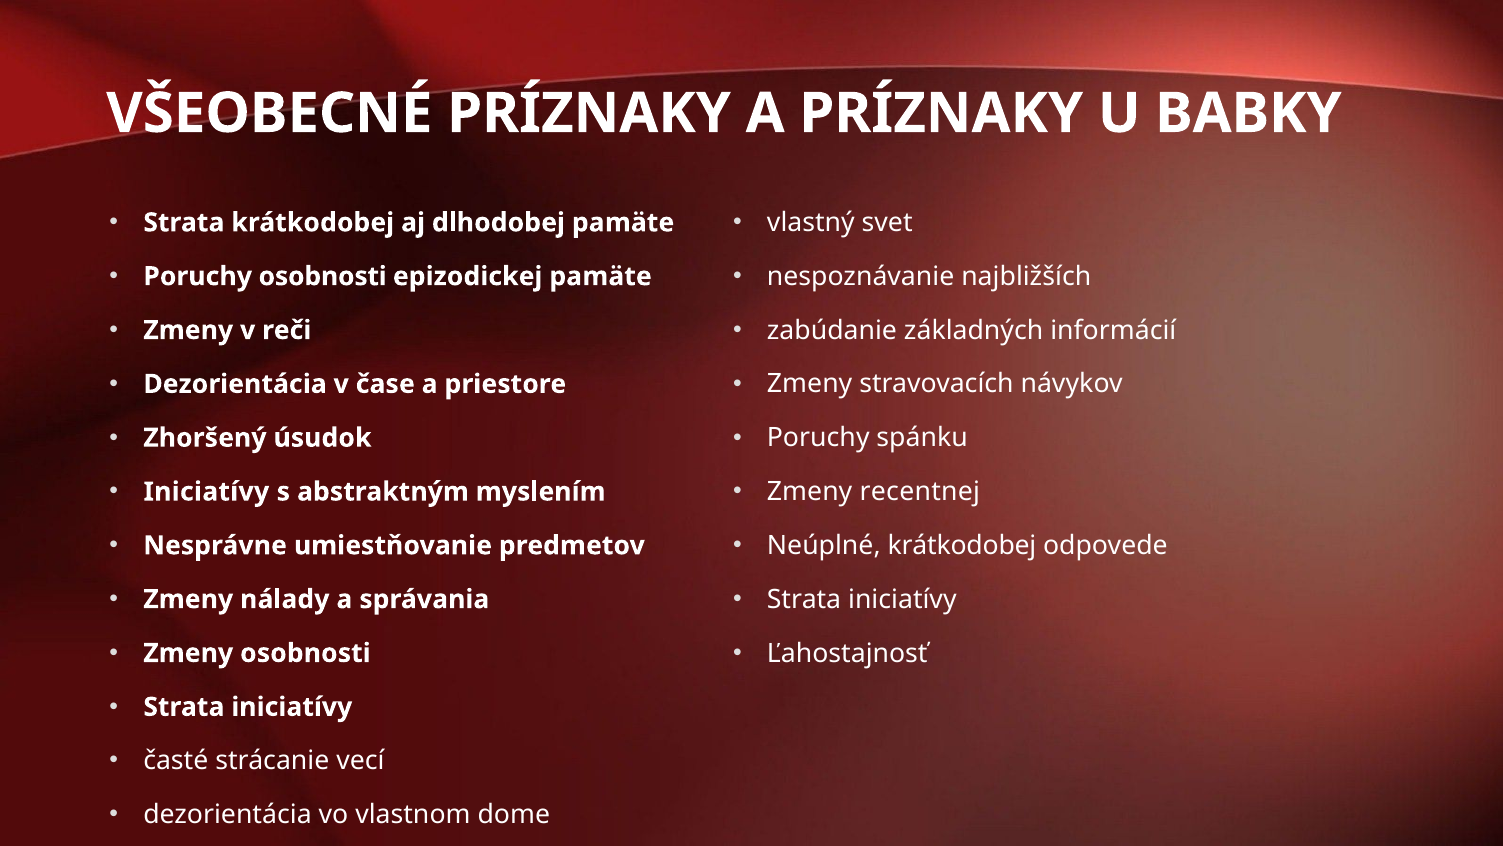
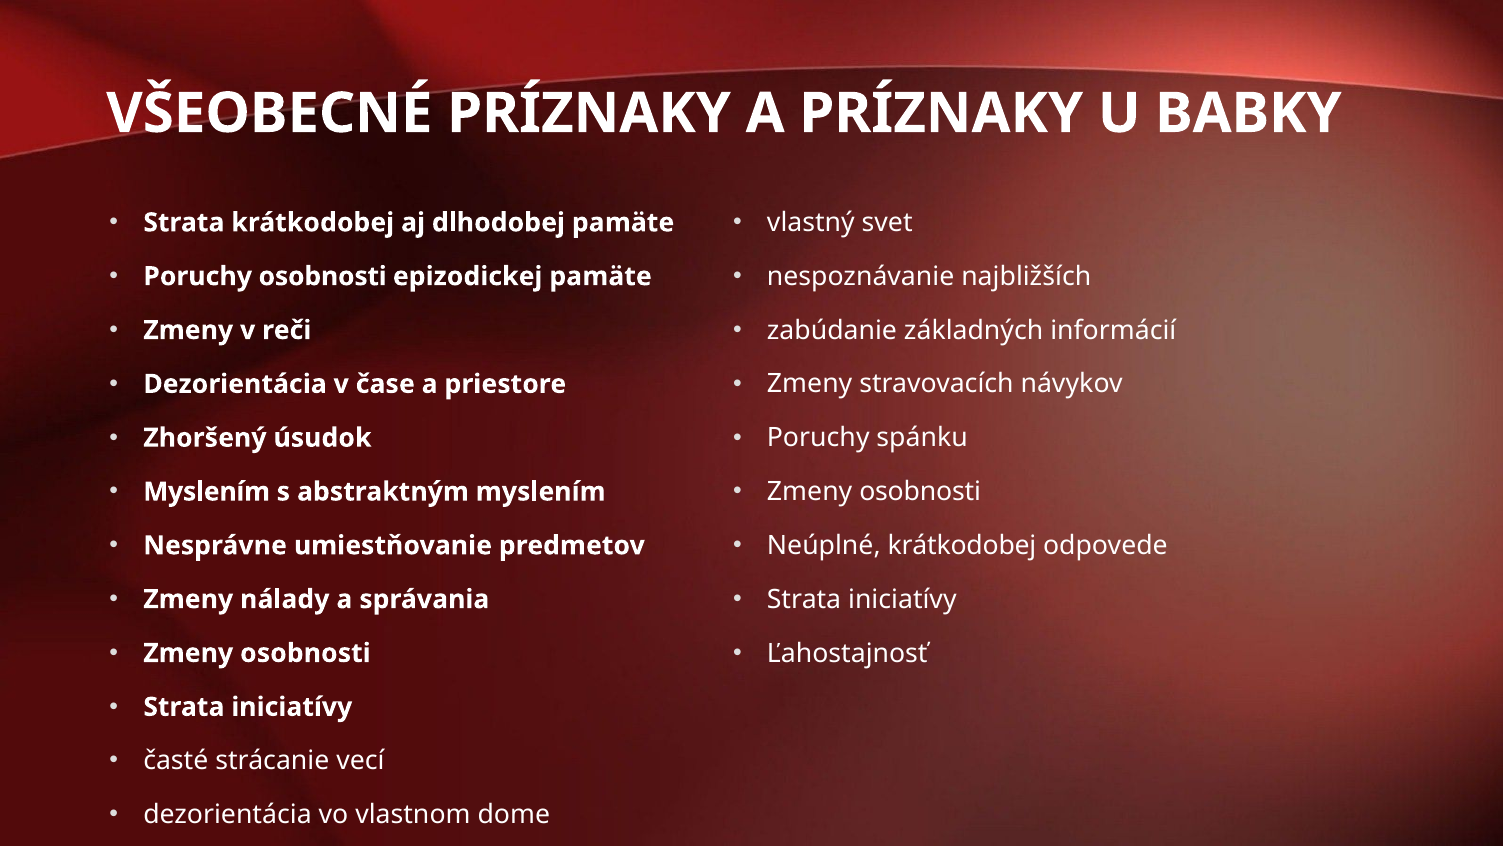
Iniciatívy: Iniciatívy -> Myslením (207, 492)
recentnej: recentnej -> osobnosti (920, 492)
